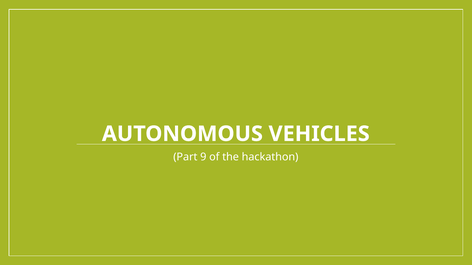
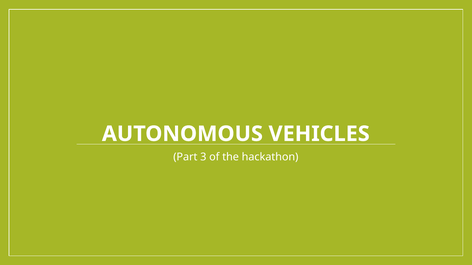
9: 9 -> 3 (203, 157)
